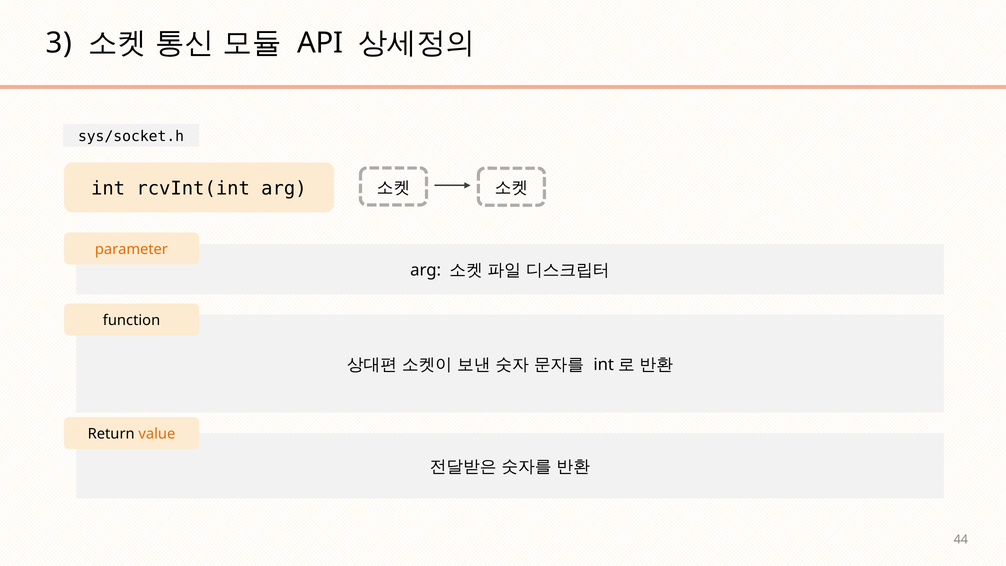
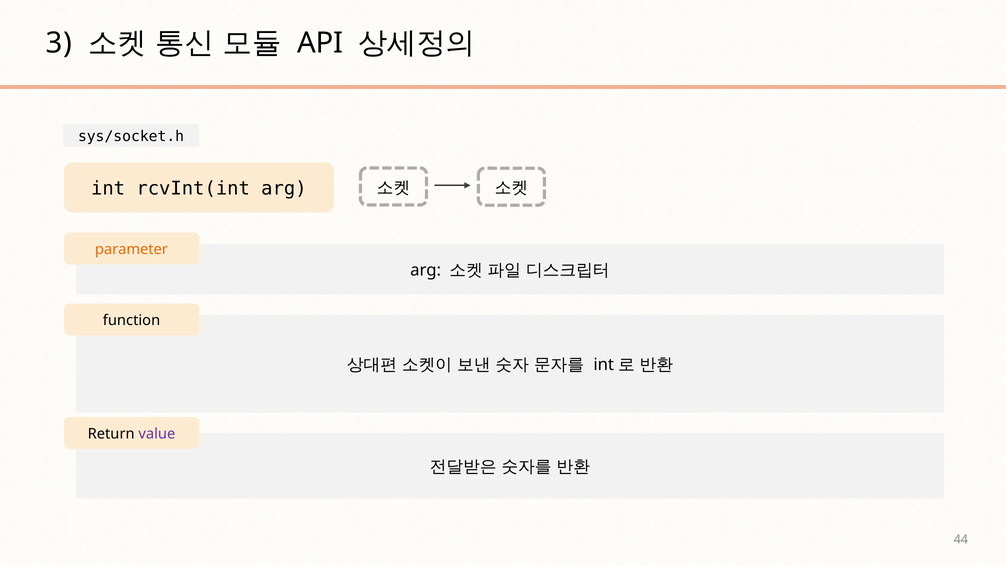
value colour: orange -> purple (157, 434)
